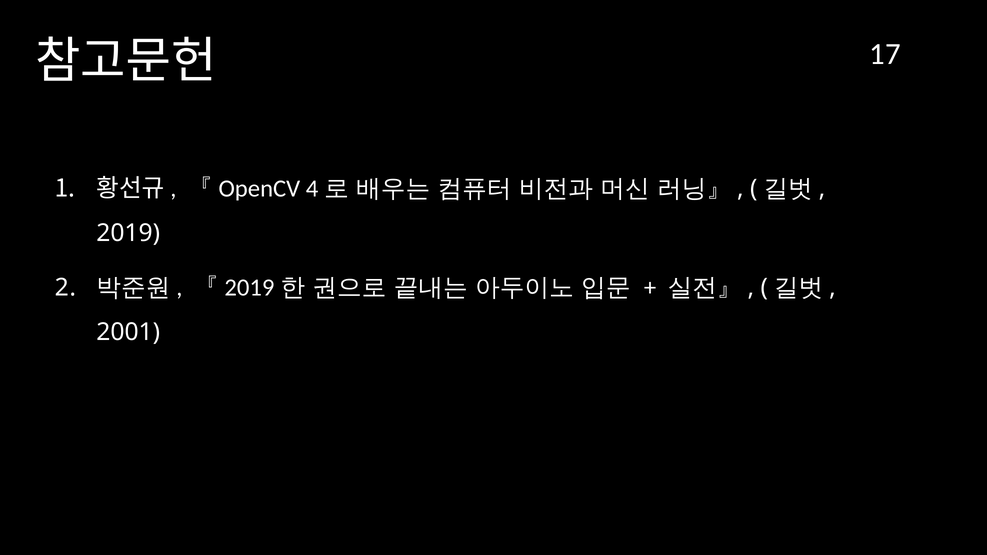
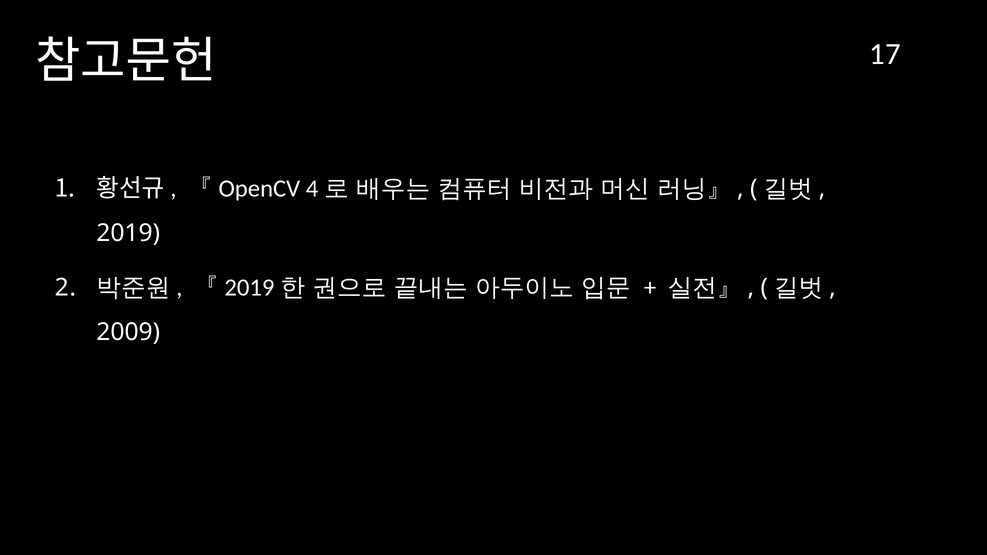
2001: 2001 -> 2009 (128, 332)
